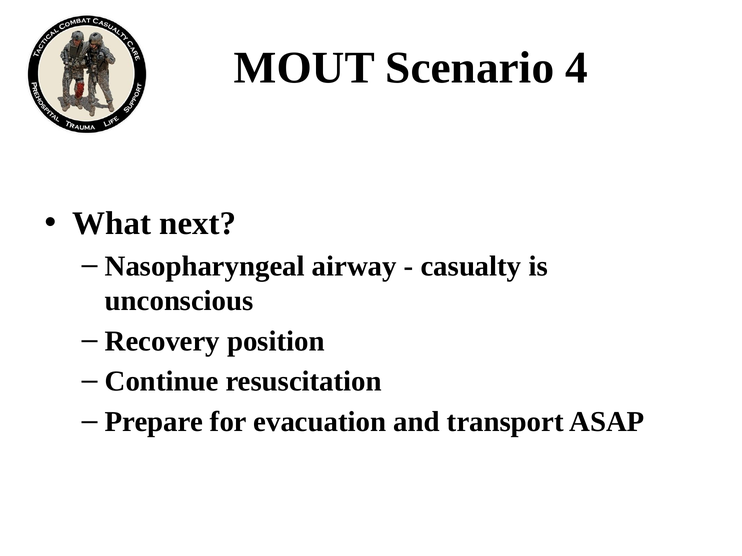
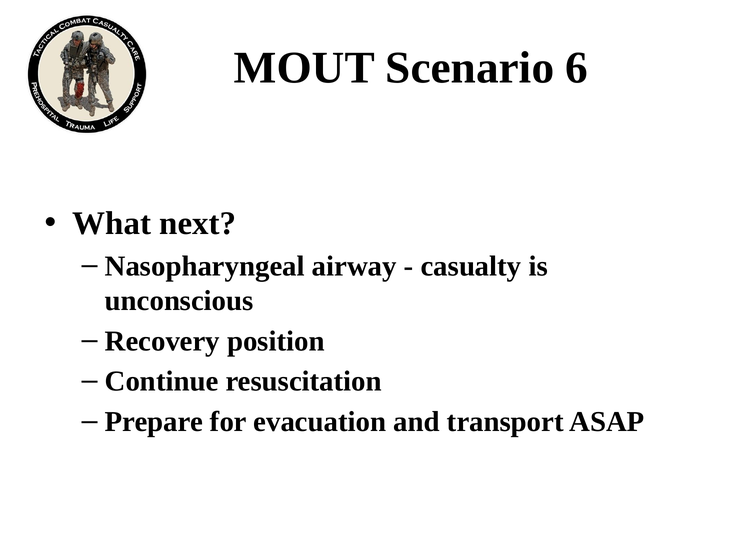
4: 4 -> 6 (577, 68)
